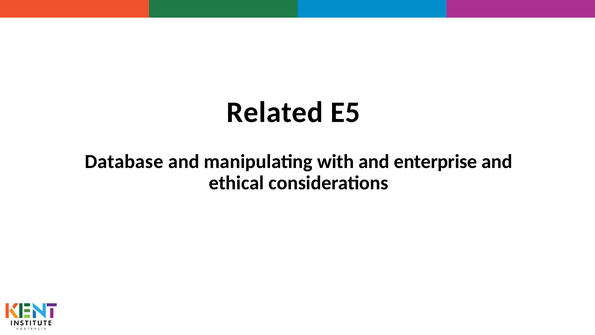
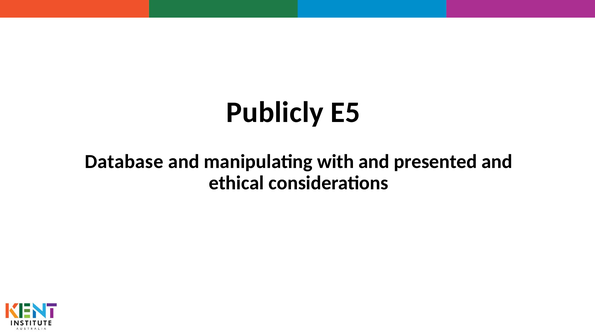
Related: Related -> Publicly (275, 112)
enterprise: enterprise -> presented (436, 161)
